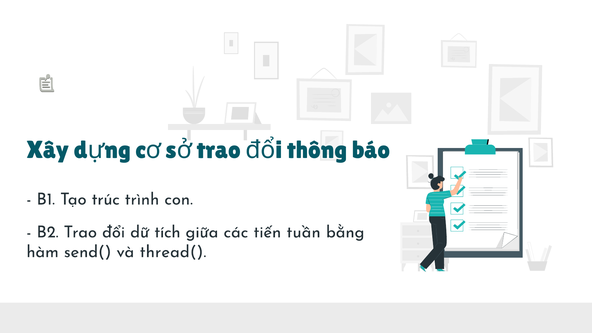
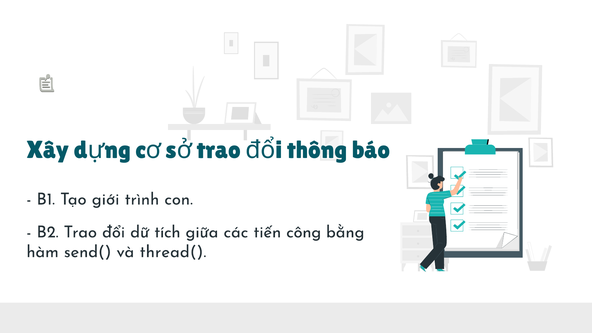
trúc: trúc -> giới (106, 199)
tuần: tuần -> công (304, 232)
